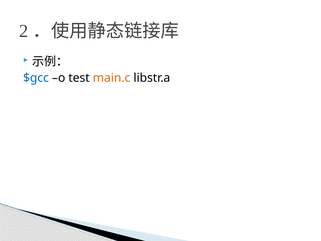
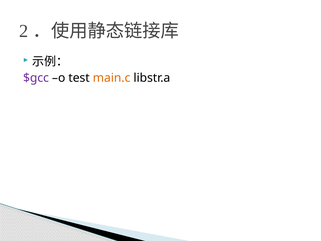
$gcc colour: blue -> purple (36, 78)
